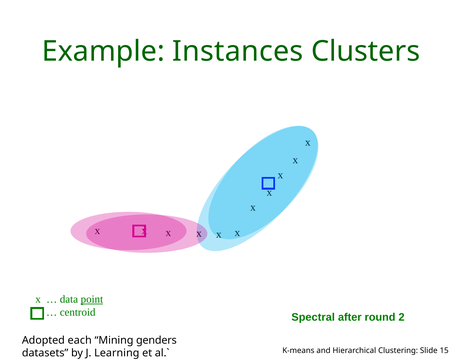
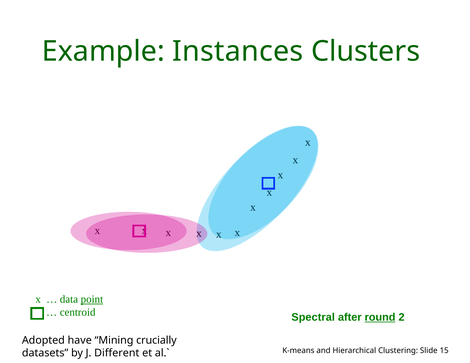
round underline: none -> present (380, 318)
each: each -> have (80, 340)
genders: genders -> crucially (156, 340)
Learning: Learning -> Different (117, 353)
